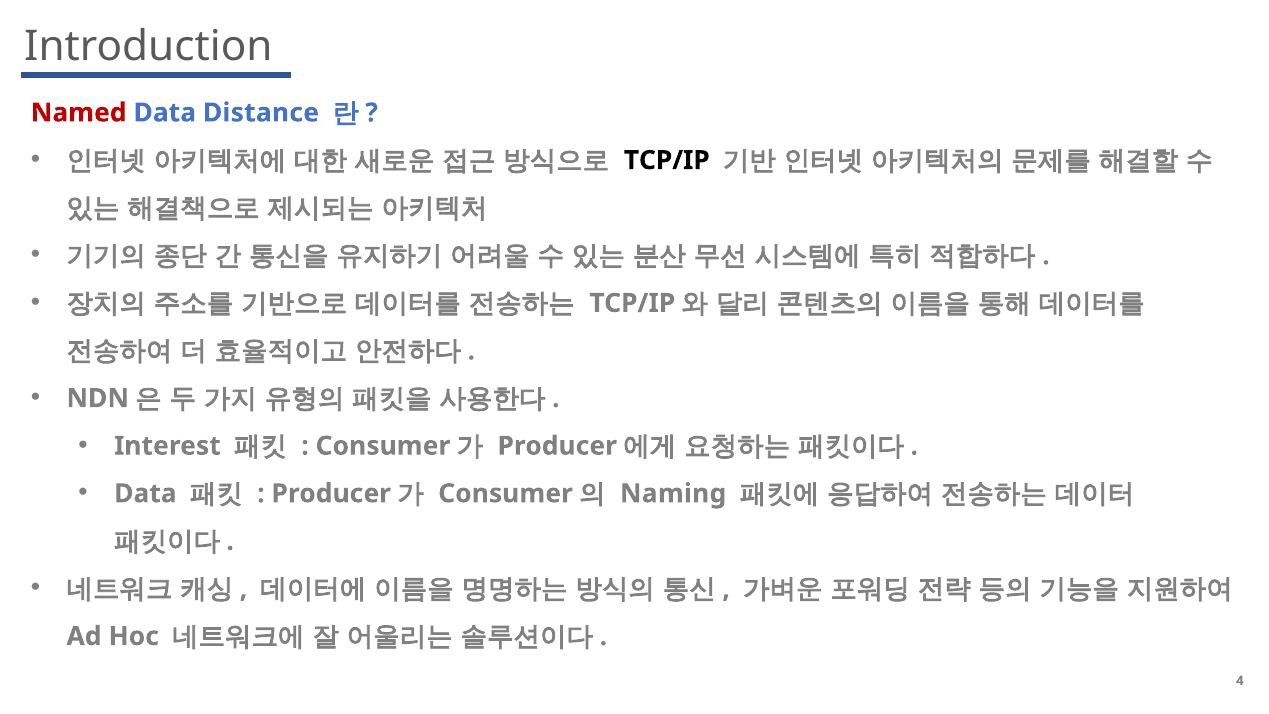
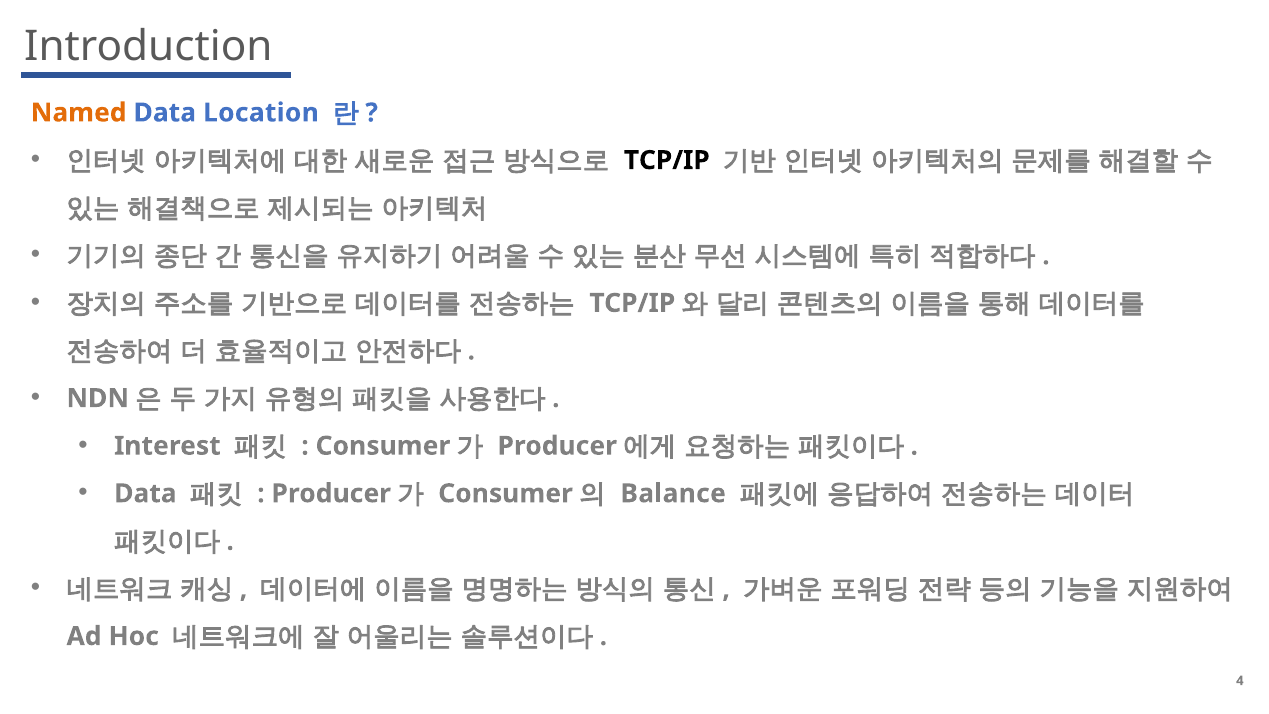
Named colour: red -> orange (79, 113)
Distance: Distance -> Location (261, 113)
Naming: Naming -> Balance (673, 493)
